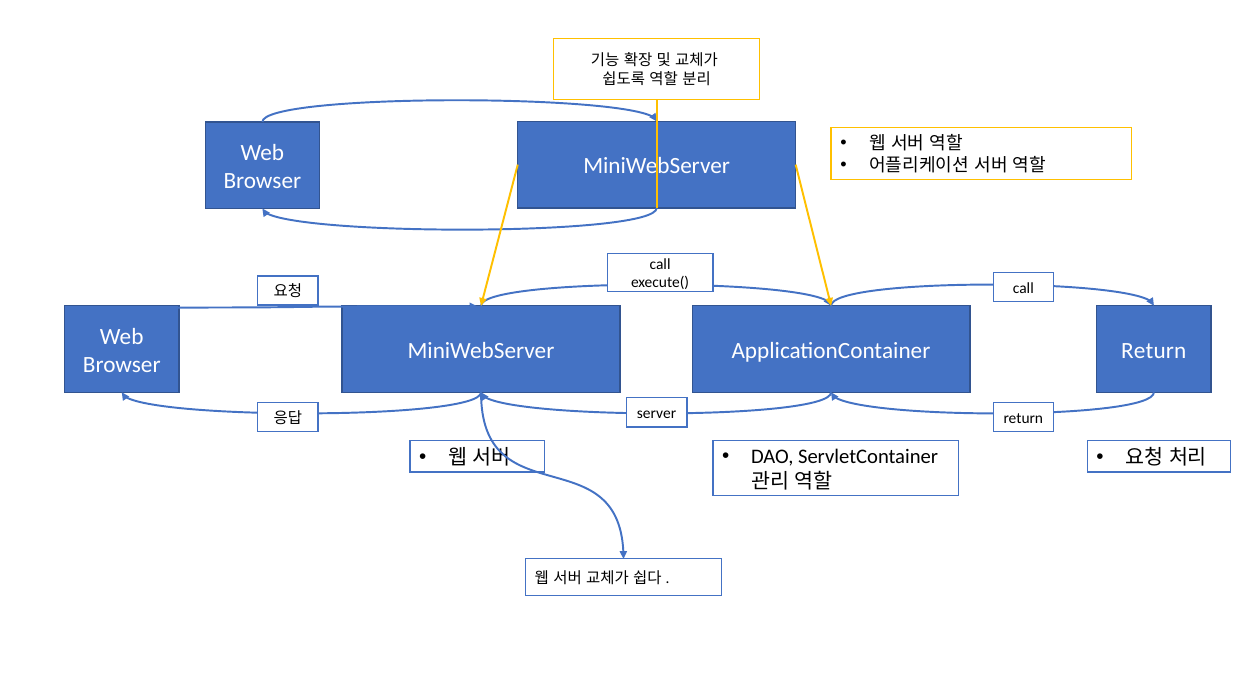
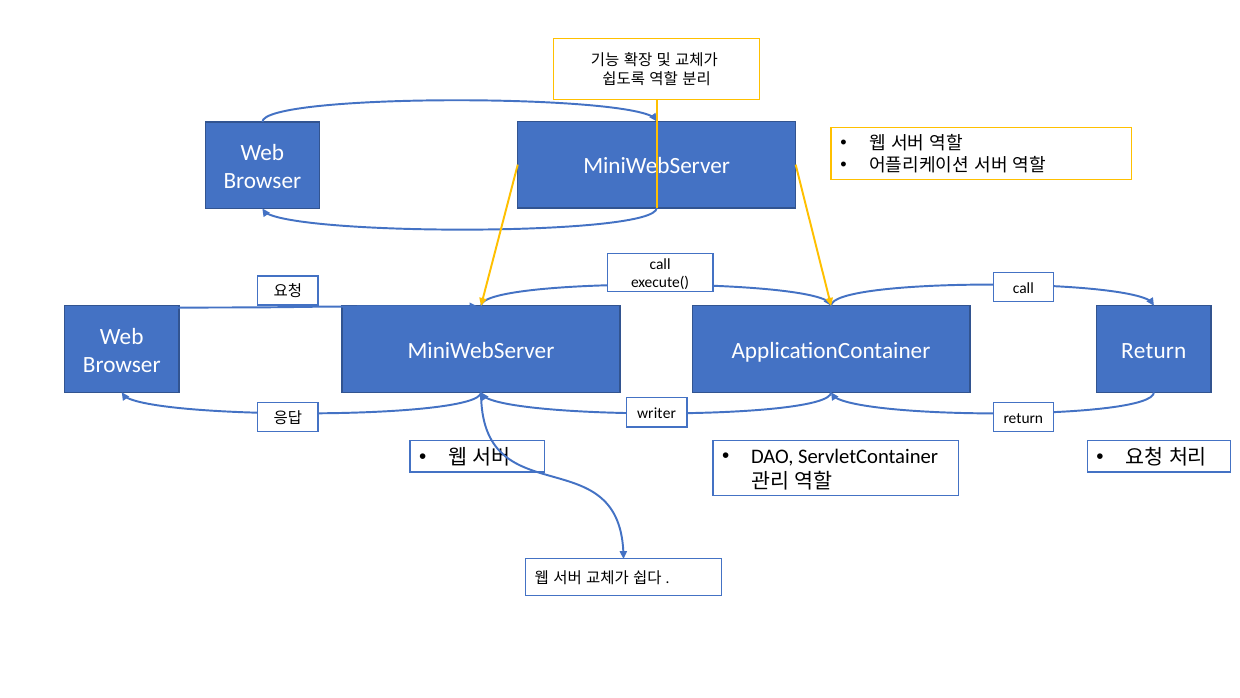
server: server -> writer (657, 413)
